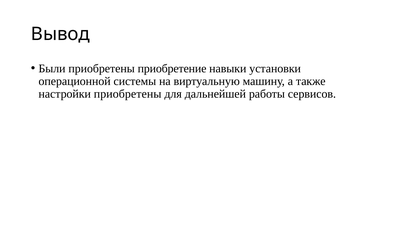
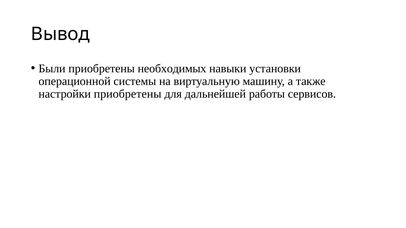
приобретение: приобретение -> необходимых (172, 69)
